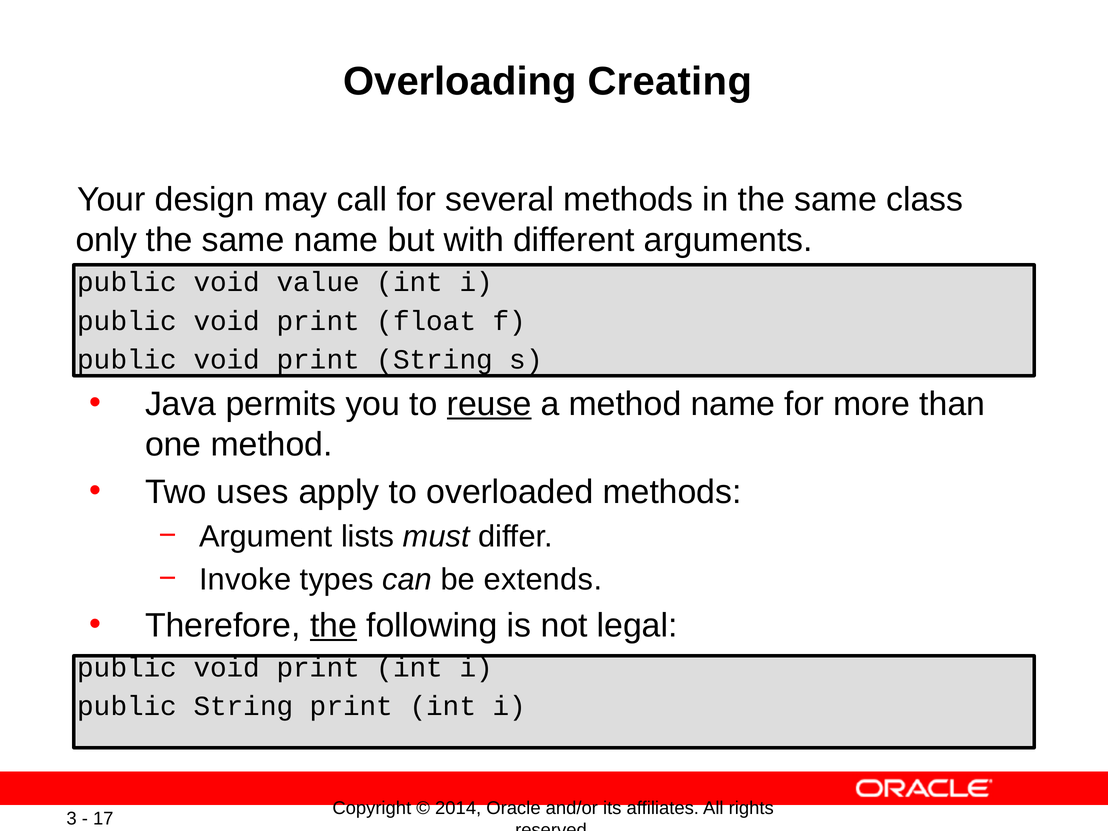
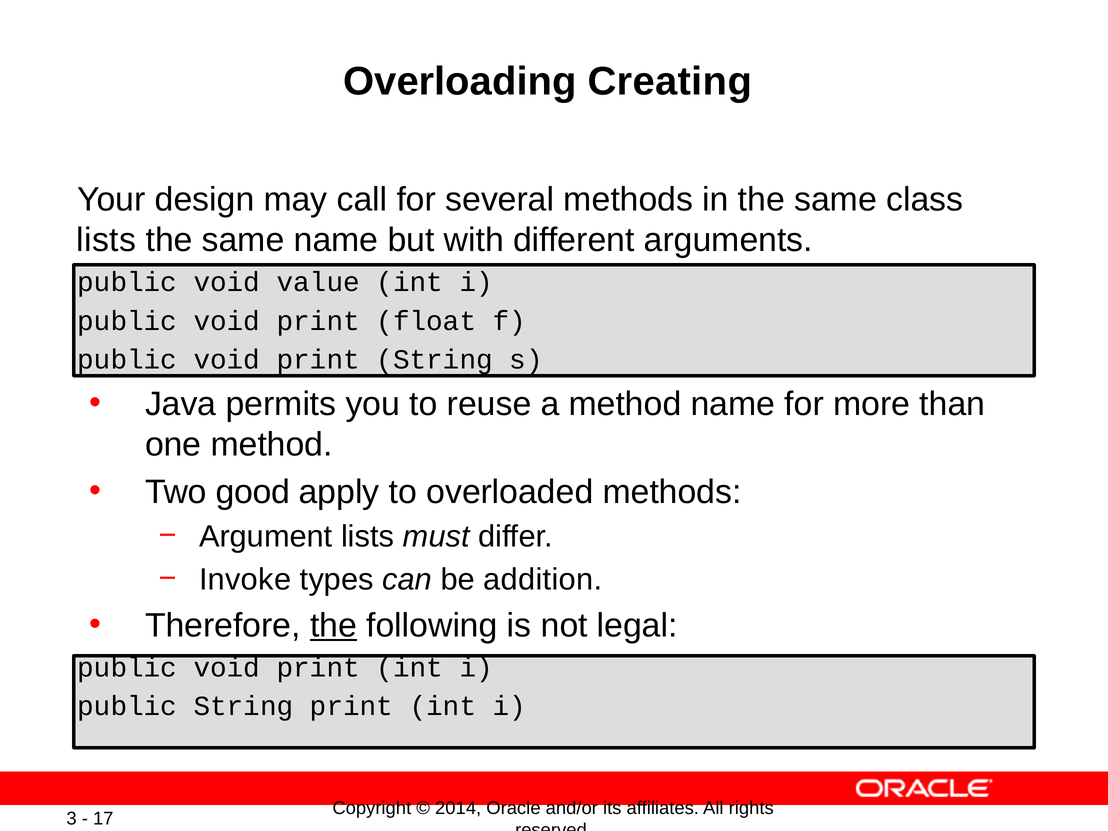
only: only -> lists (106, 240)
reuse underline: present -> none (489, 404)
uses: uses -> good (253, 492)
extends: extends -> addition (543, 580)
